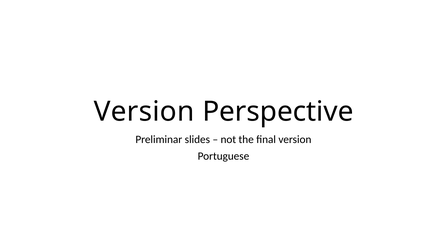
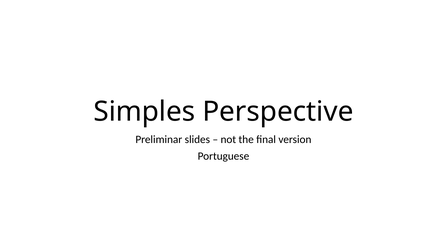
Version: Version -> Simples (144, 112)
